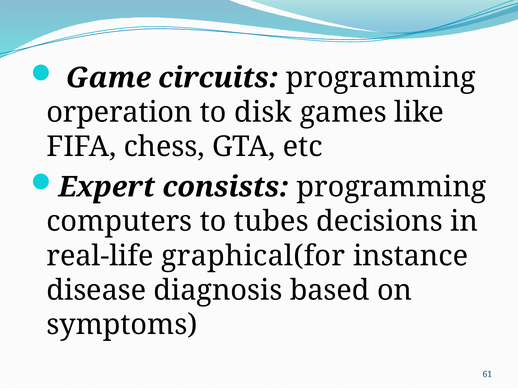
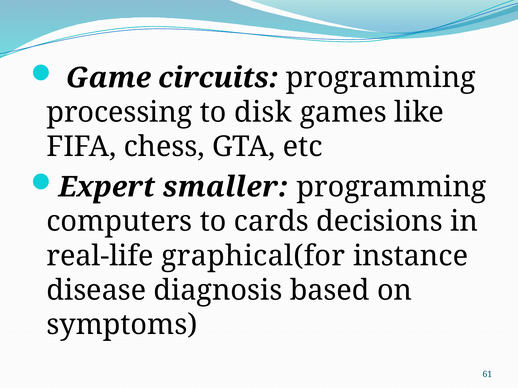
orperation: orperation -> processing (119, 112)
consists: consists -> smaller (226, 187)
tubes: tubes -> cards (271, 222)
